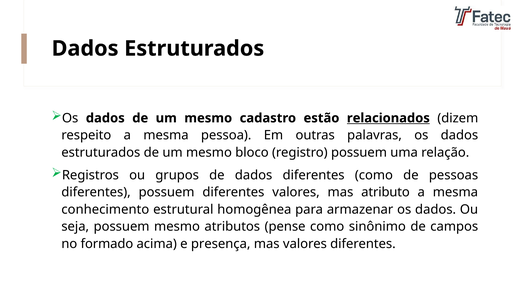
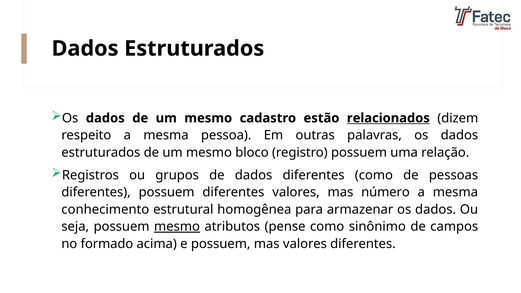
atributo: atributo -> número (385, 192)
mesmo underline: none -> present (177, 227)
e presença: presença -> possuem (221, 244)
